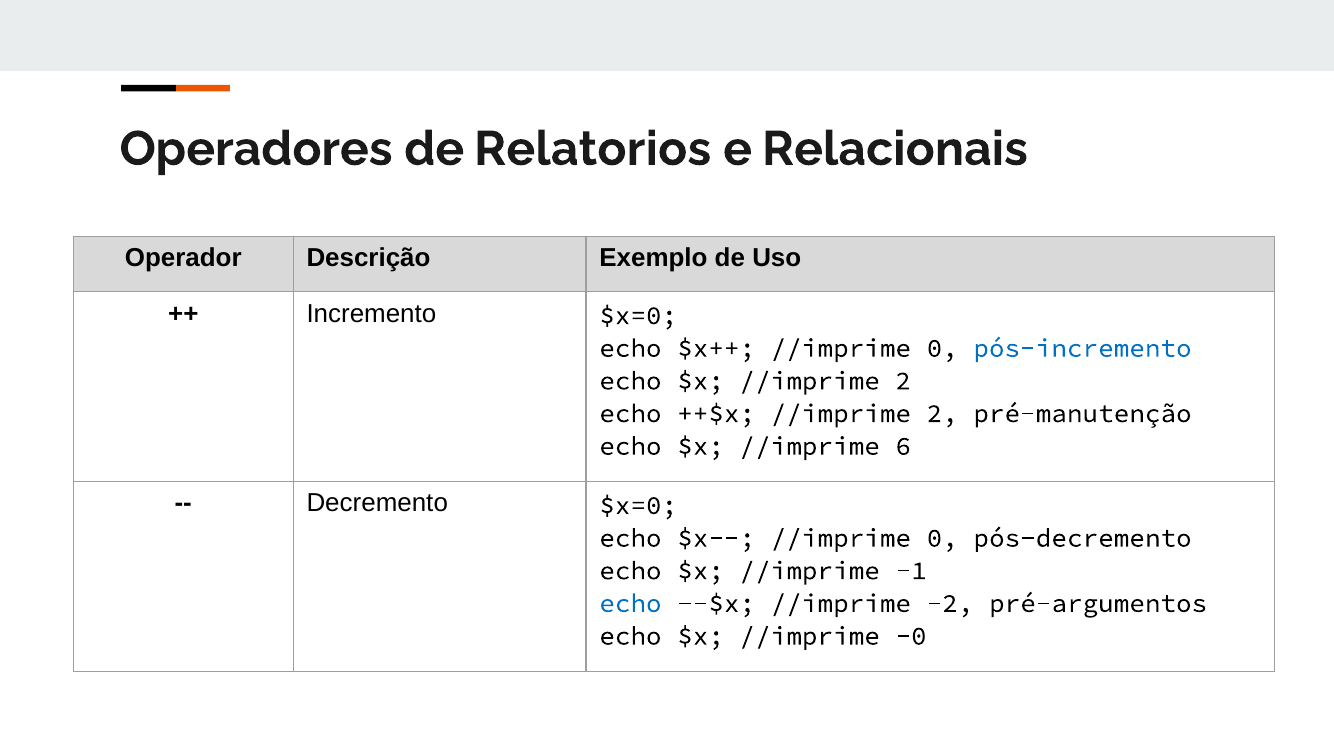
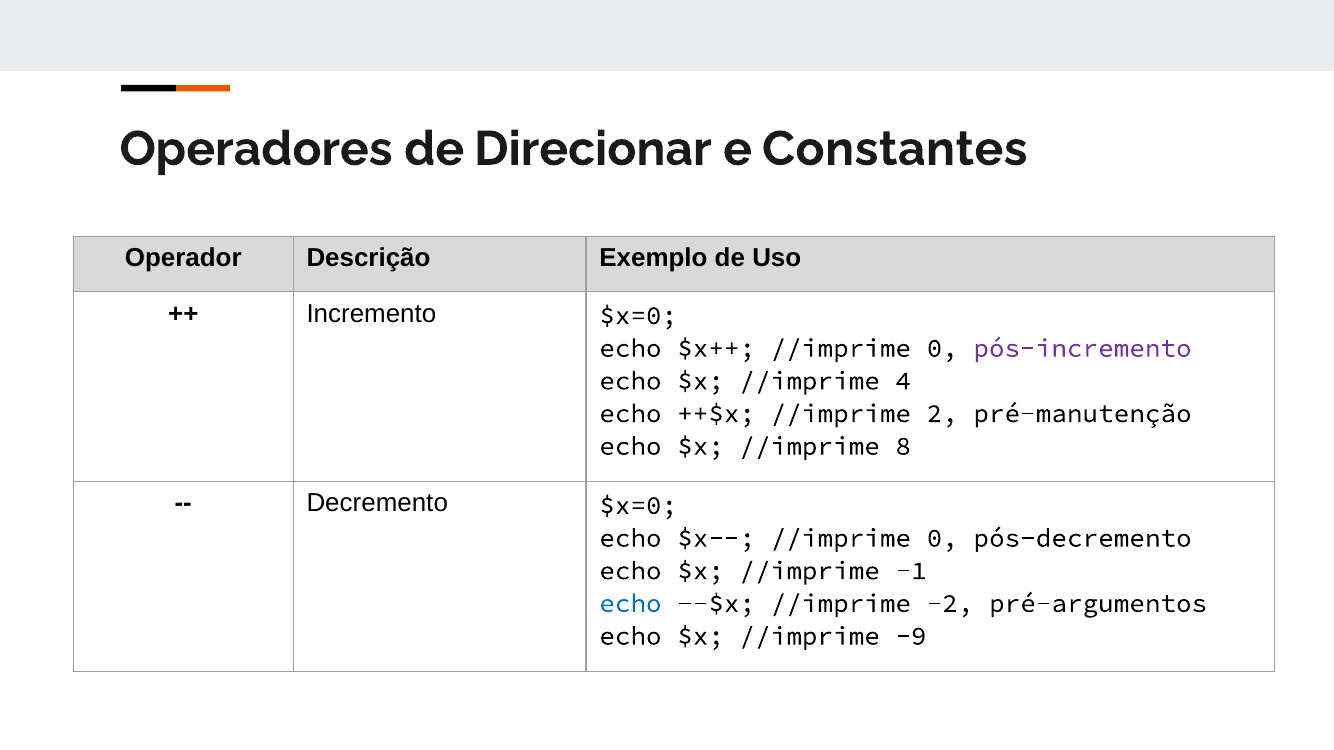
Relatorios: Relatorios -> Direcionar (593, 149)
Relacionais: Relacionais -> Constantes (895, 149)
pós-incremento colour: blue -> purple (1082, 348)
$x //imprime 2: 2 -> 4 (903, 381)
6: 6 -> 8 (903, 446)
-0: -0 -> -9 (911, 636)
